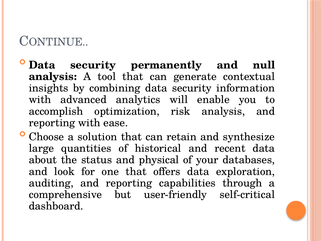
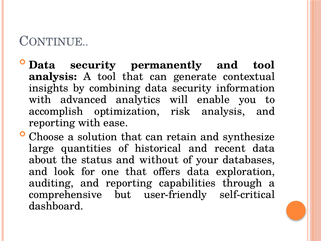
and null: null -> tool (264, 65)
physical: physical -> without (159, 160)
